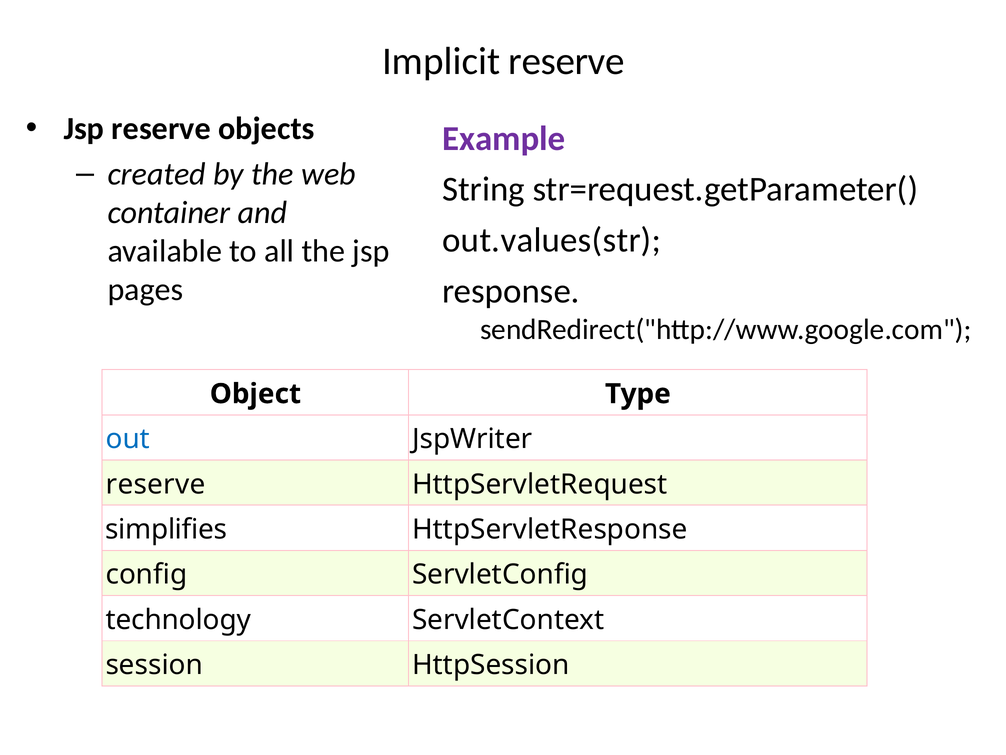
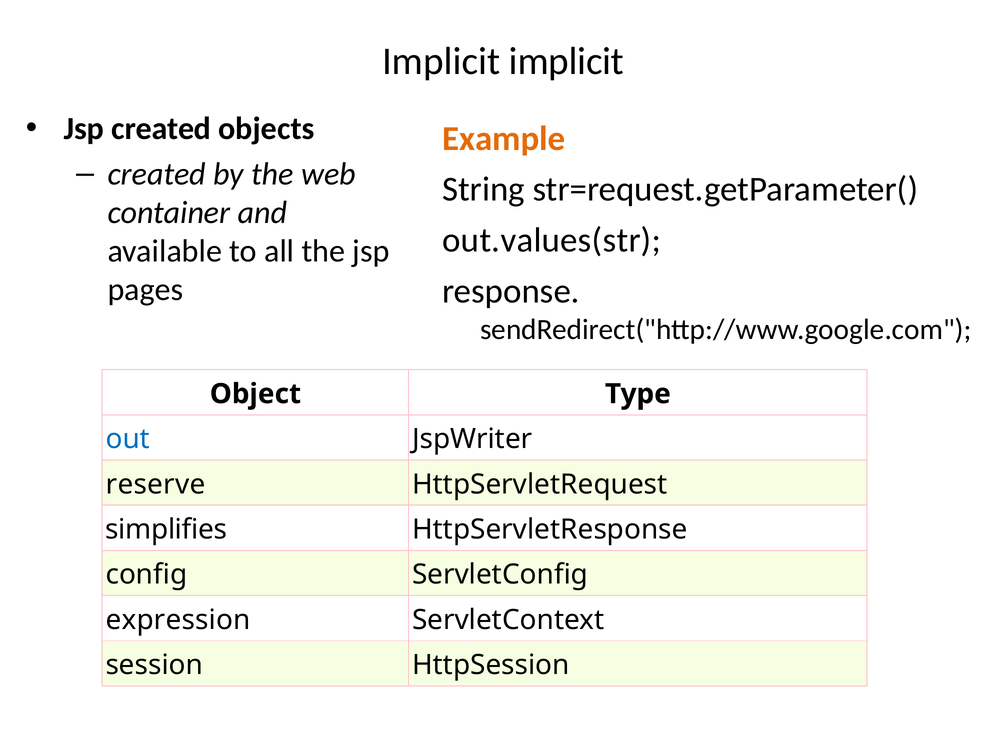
Implicit reserve: reserve -> implicit (566, 61)
Jsp reserve: reserve -> created (161, 129)
Example colour: purple -> orange (504, 138)
technology: technology -> expression (178, 619)
